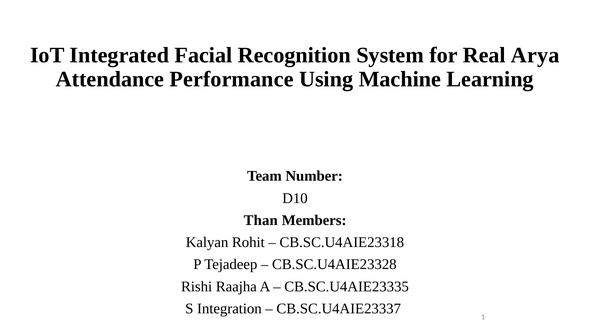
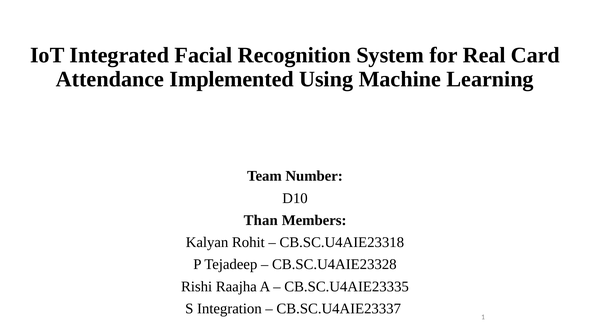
Arya: Arya -> Card (535, 55)
Performance: Performance -> Implemented (232, 79)
